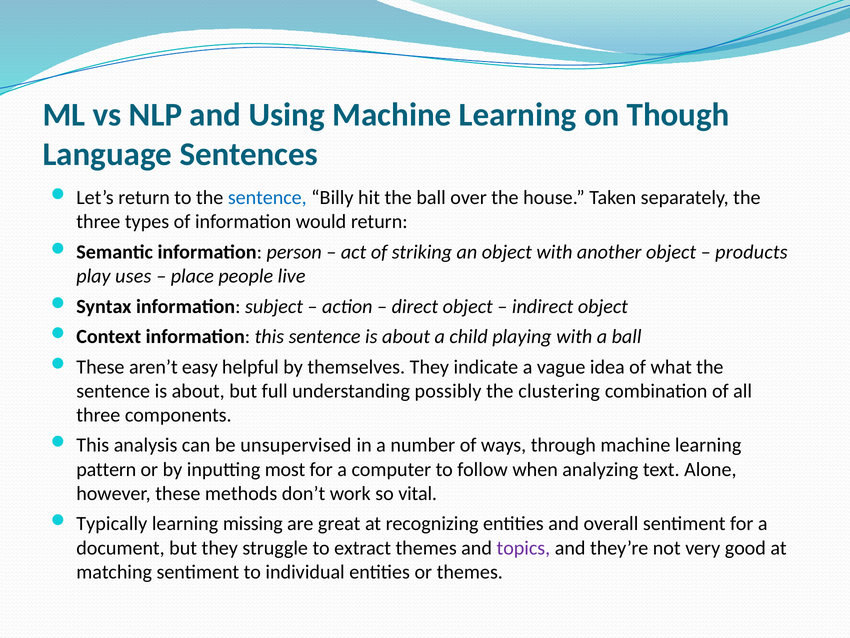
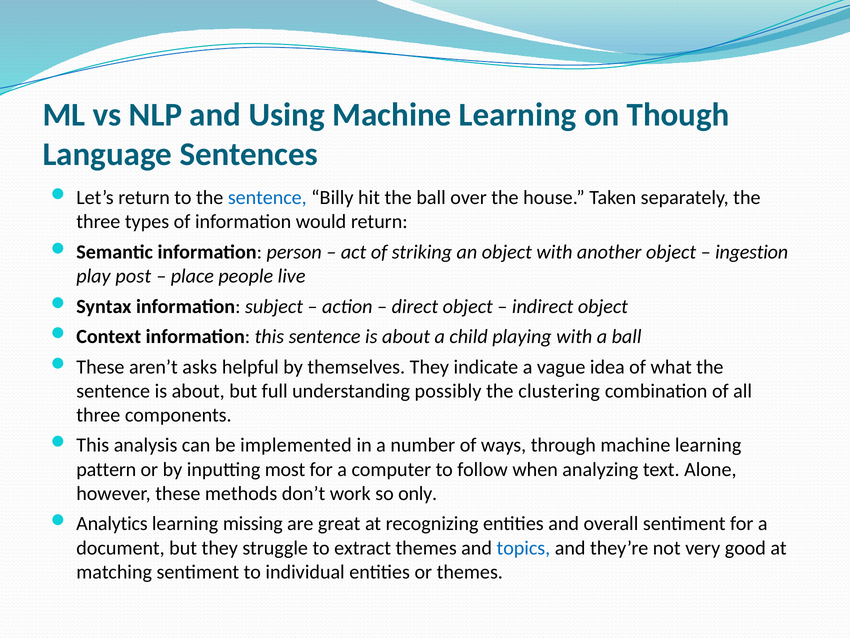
products: products -> ingestion (752, 252)
uses: uses -> post (133, 276)
easy: easy -> asks (200, 367)
unsupervised: unsupervised -> implemented (296, 445)
vital: vital -> only (418, 493)
Typically: Typically -> Analytics (112, 523)
topics colour: purple -> blue (523, 548)
